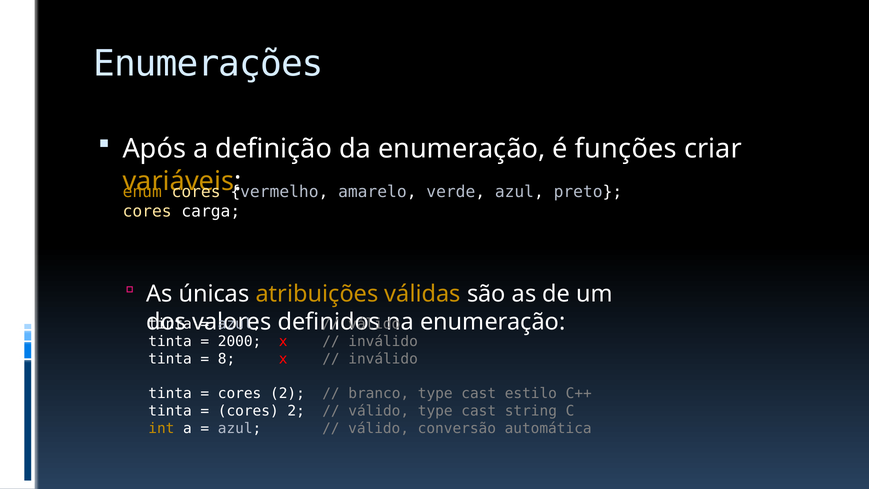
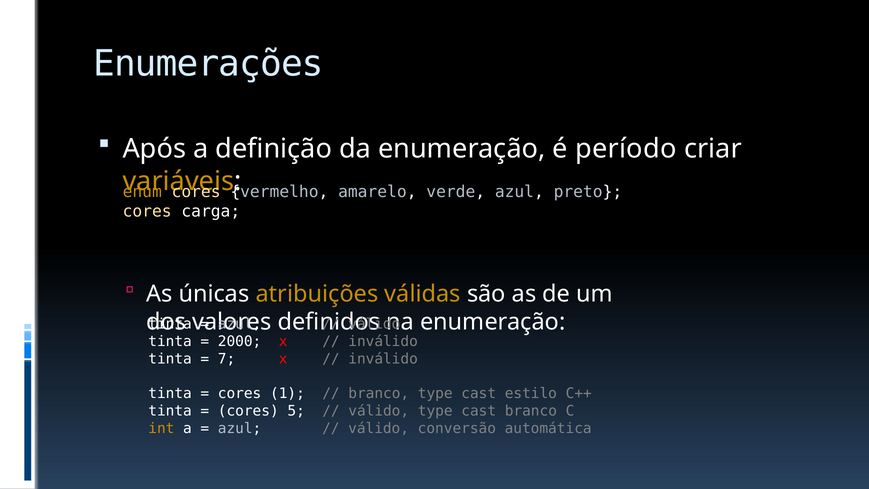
funções: funções -> período (626, 149)
8: 8 -> 7 (227, 359)
2: 2 -> 1 (287, 394)
2: 2 -> 5 (296, 411)
cast string: string -> branco (531, 411)
